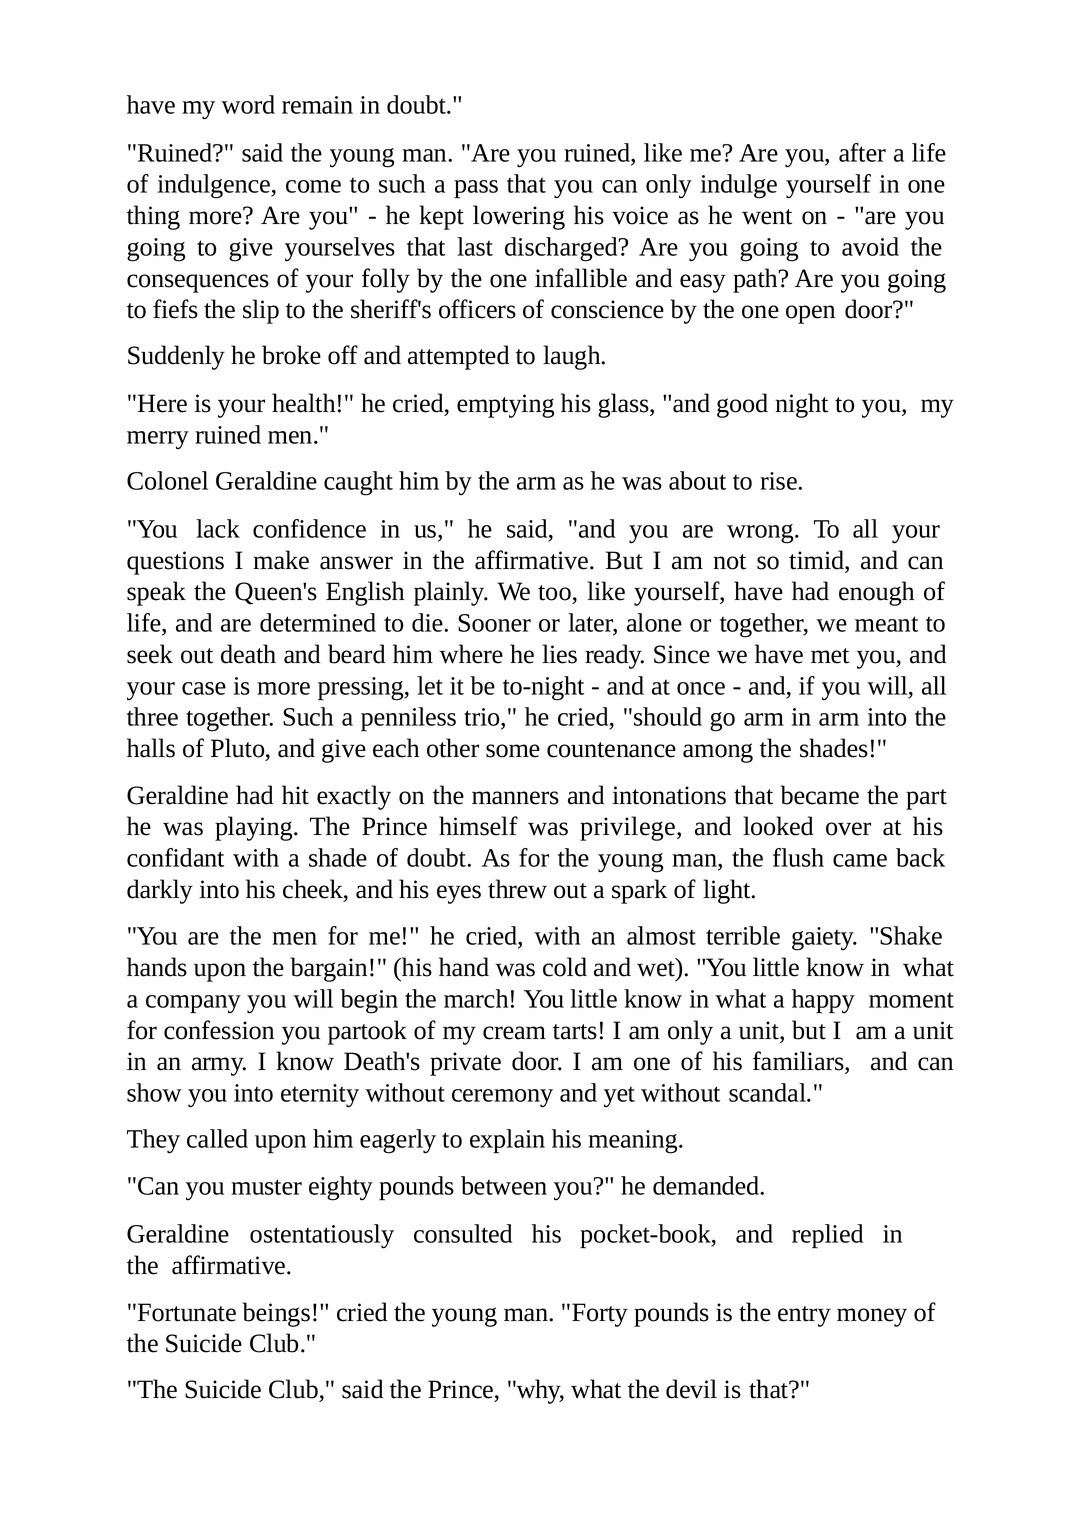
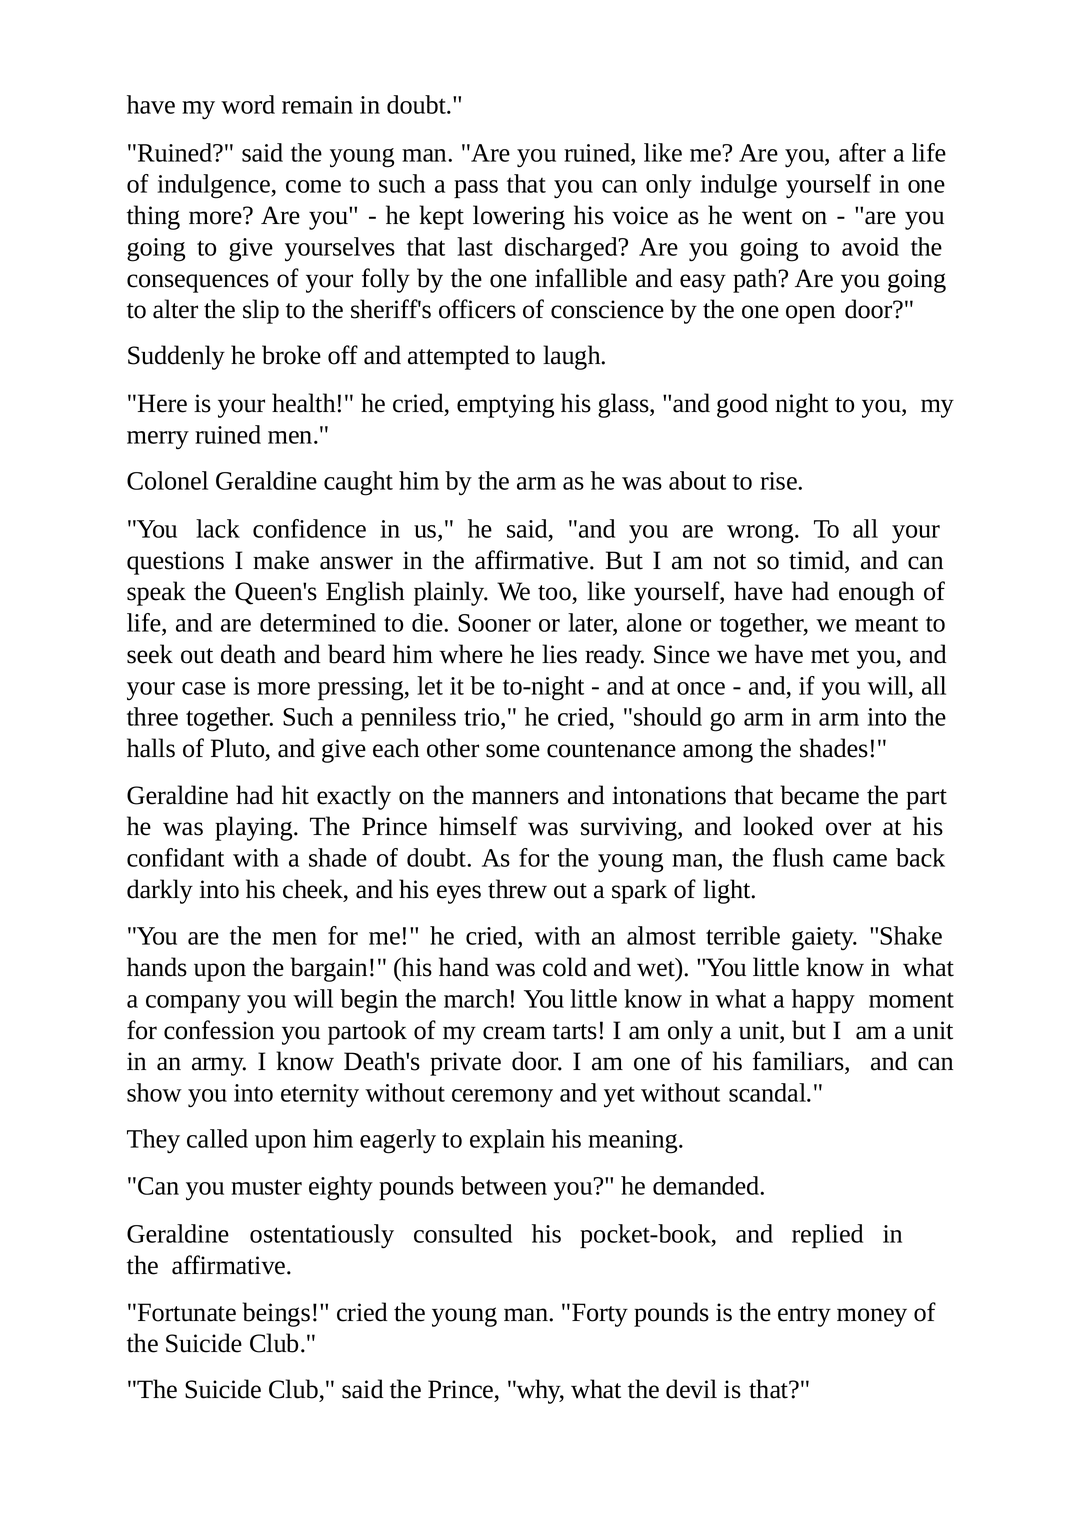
fiefs: fiefs -> alter (176, 310)
privilege: privilege -> surviving (632, 827)
